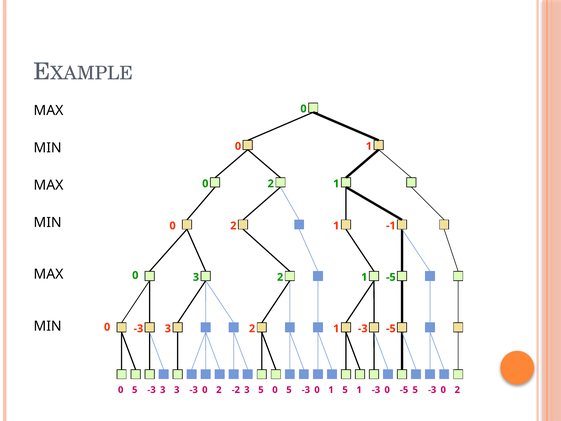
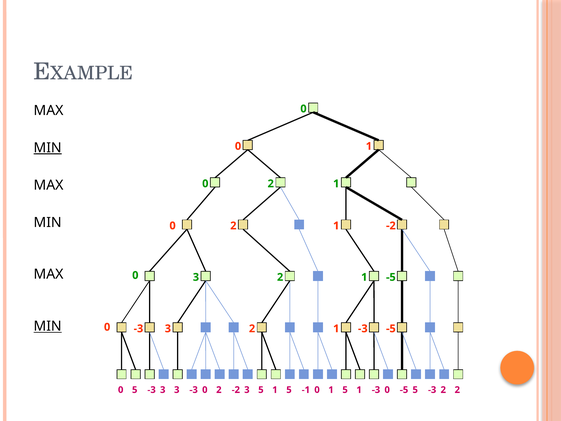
MIN underline: none -> present (48, 148)
-1: -1 -> -2 (391, 226)
MIN underline: none -> present (48, 326)
5 -3 0: 0 -> 1 (275, 390)
-3: -3 -> -1 (306, 390)
0: 0 -> 2 (443, 390)
